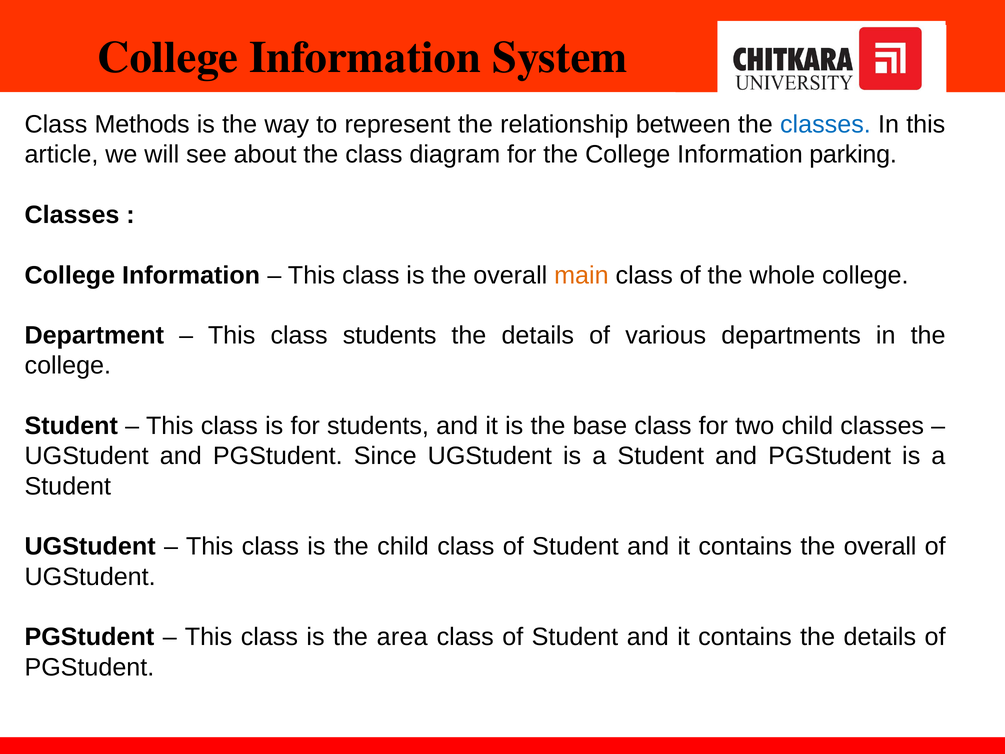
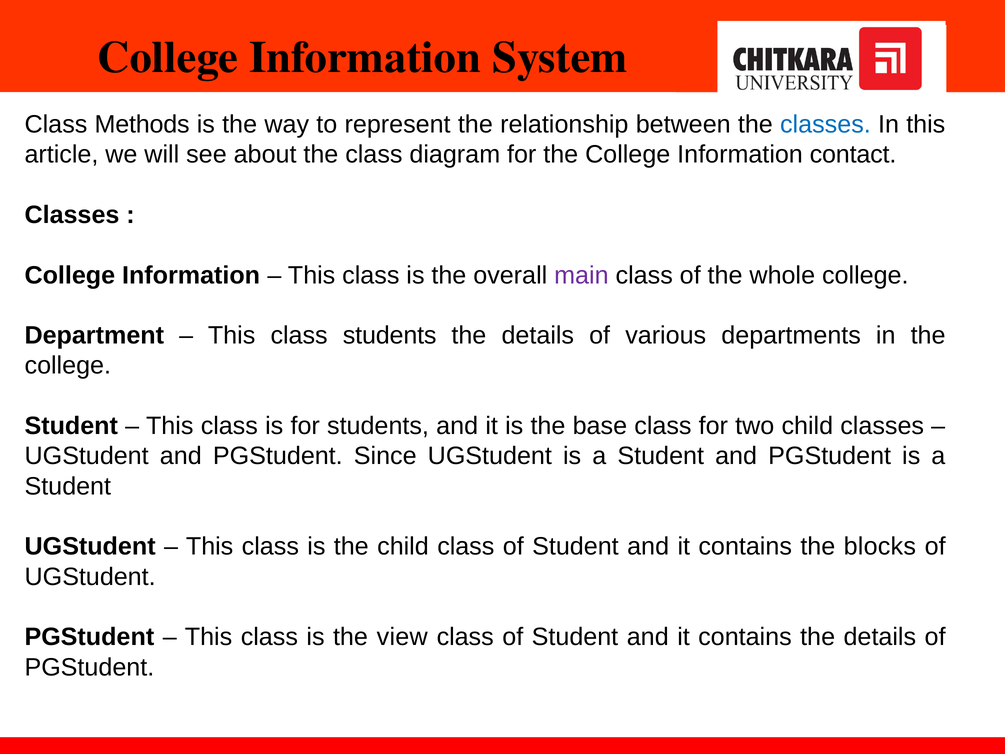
parking: parking -> contact (853, 155)
main colour: orange -> purple (581, 275)
contains the overall: overall -> blocks (880, 546)
area: area -> view (402, 637)
